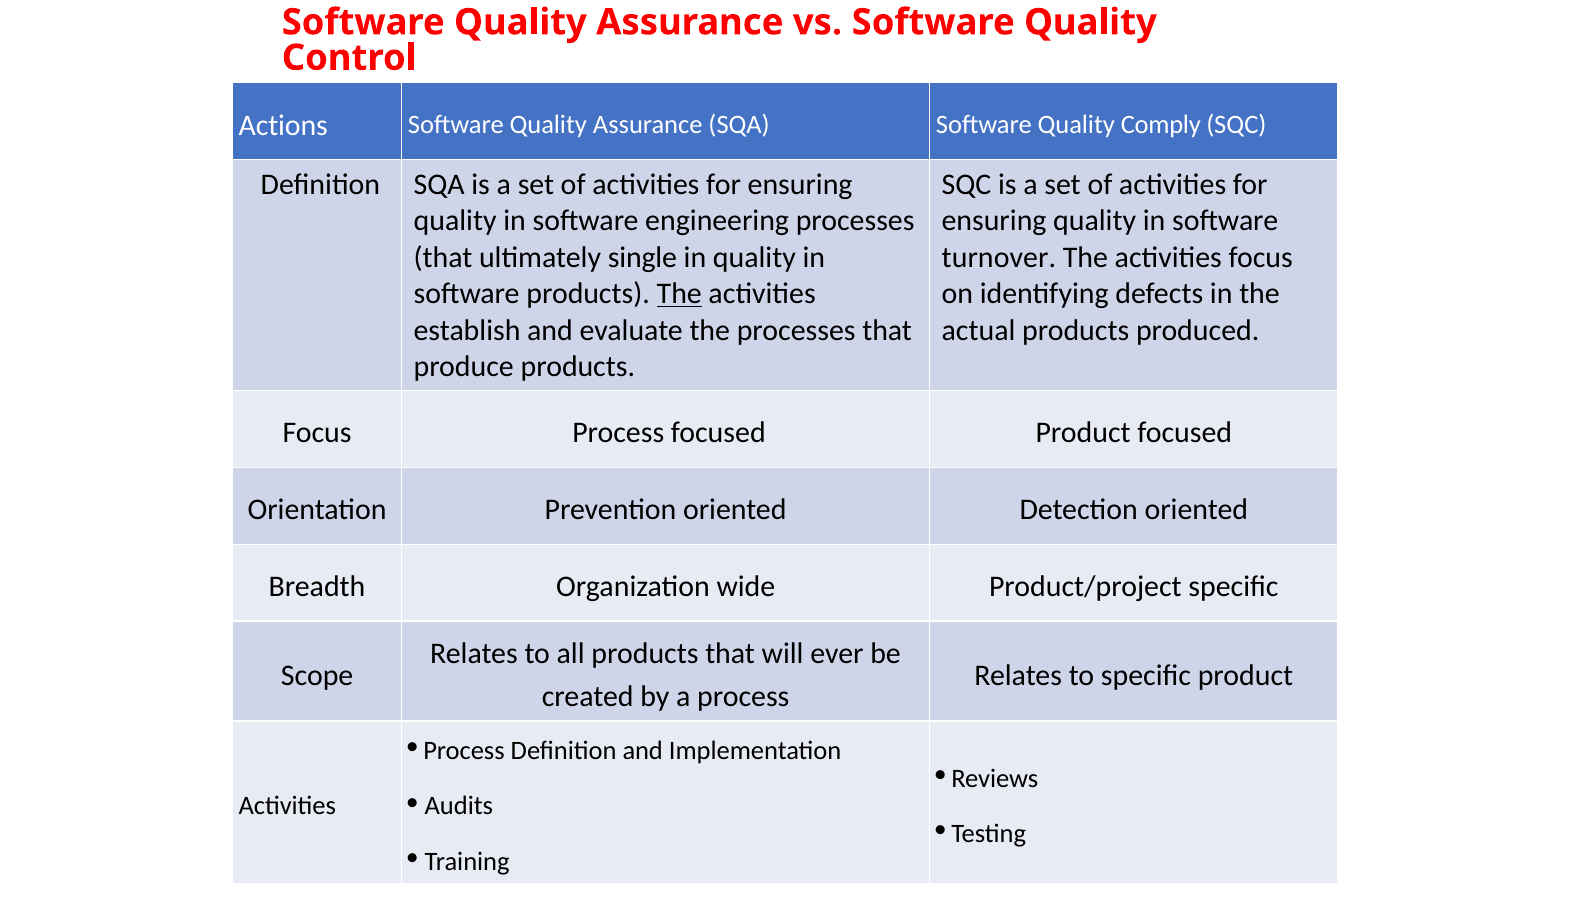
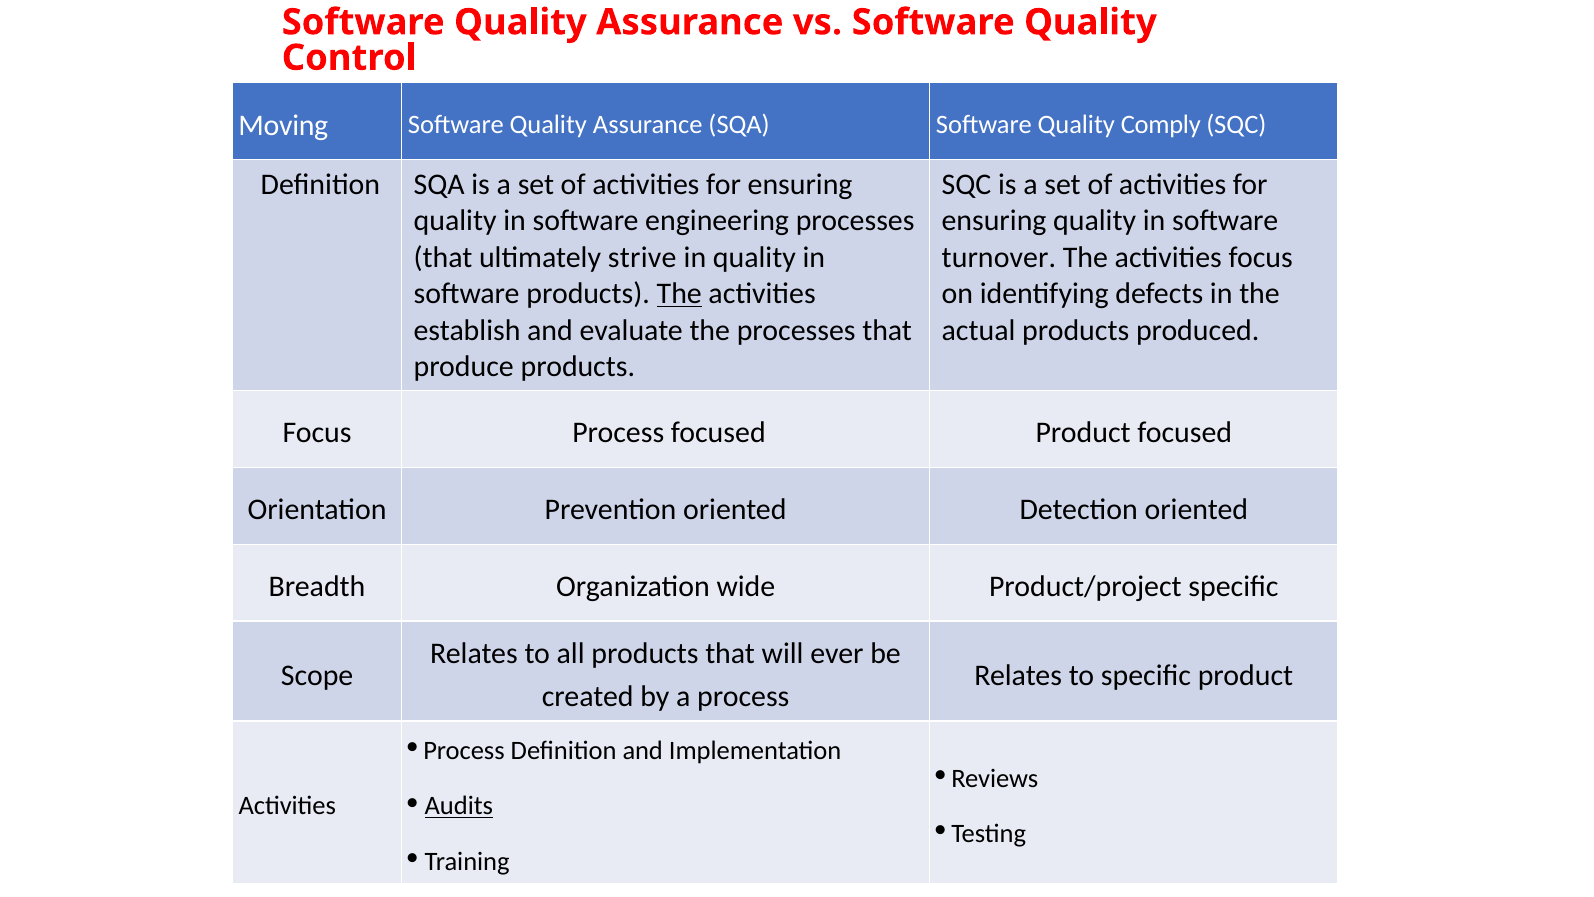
Actions: Actions -> Moving (283, 125)
single: single -> strive (642, 257)
Audits underline: none -> present (459, 806)
